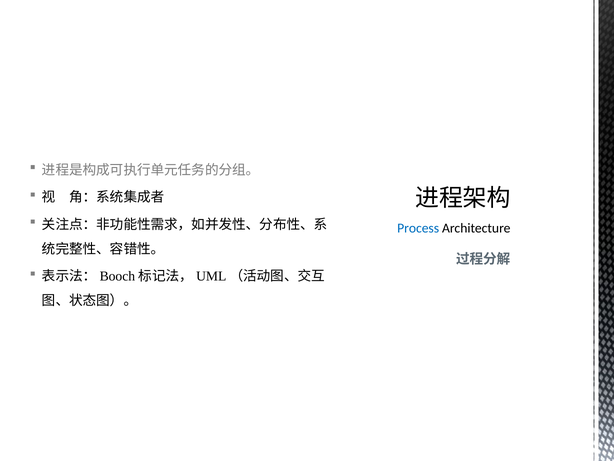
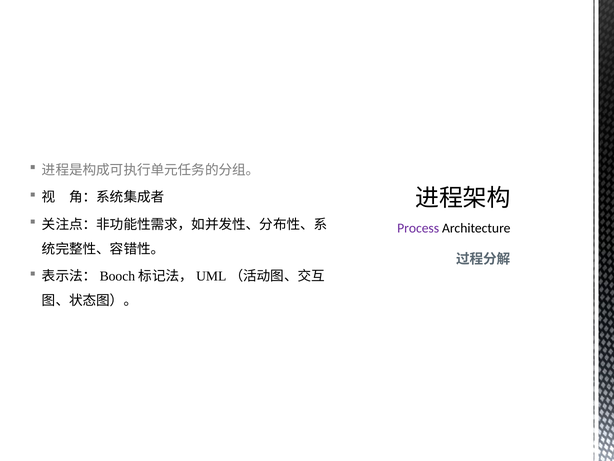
Process colour: blue -> purple (418, 228)
